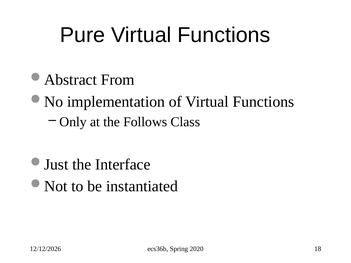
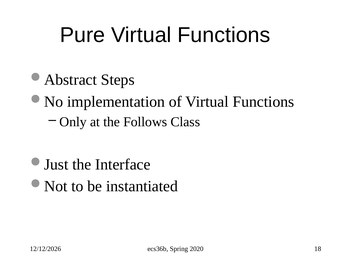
From: From -> Steps (118, 80)
